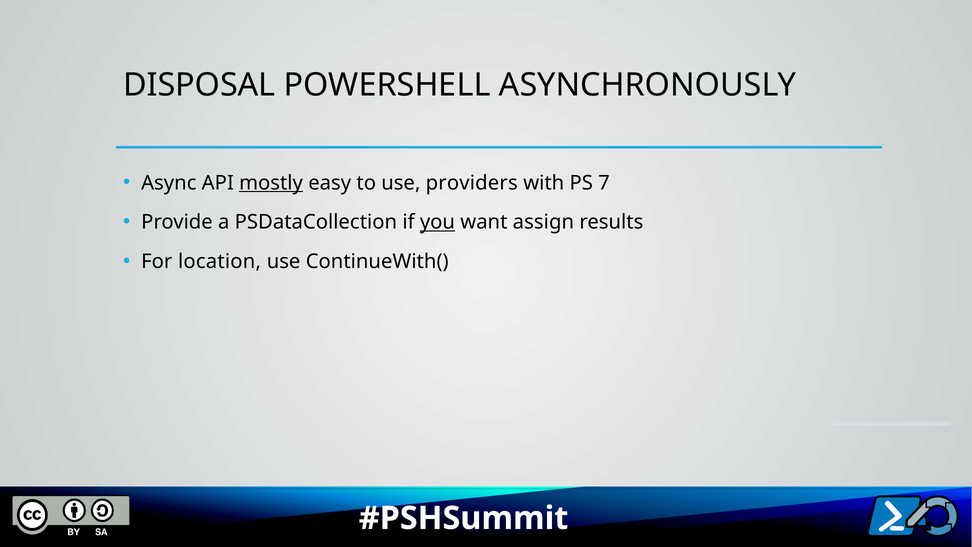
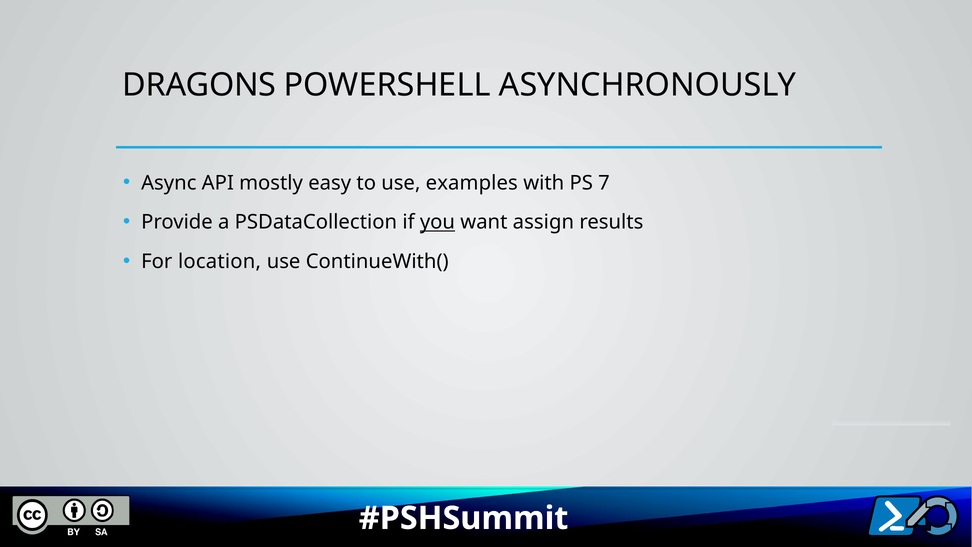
DISPOSAL: DISPOSAL -> DRAGONS (199, 85)
mostly underline: present -> none (271, 183)
providers: providers -> examples (472, 183)
